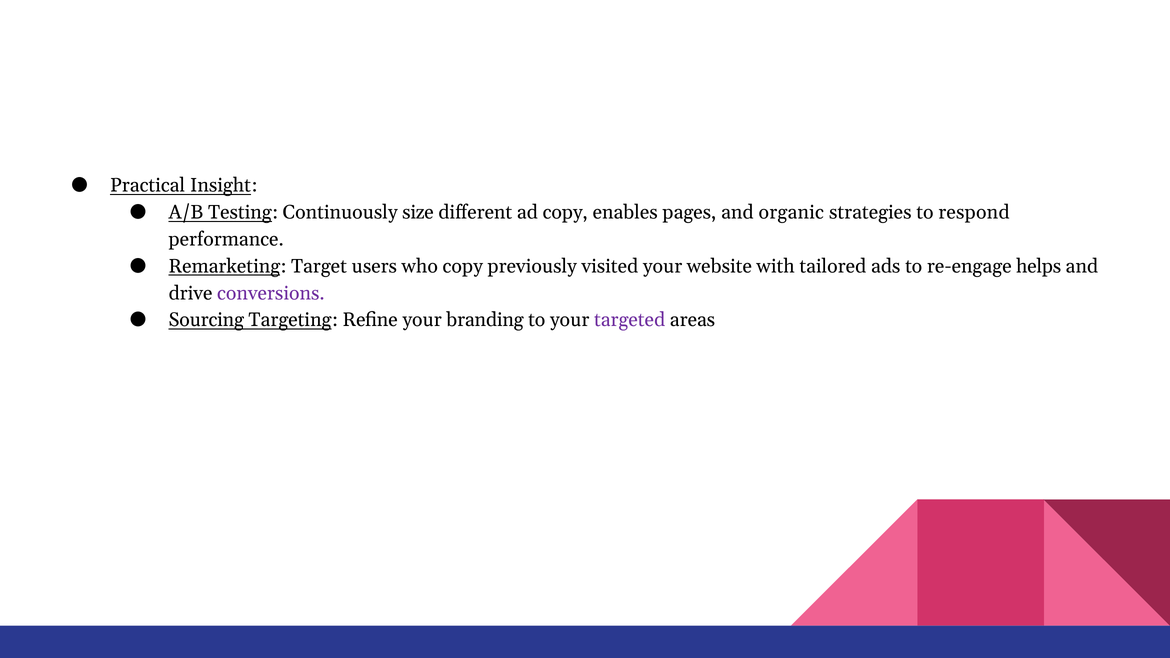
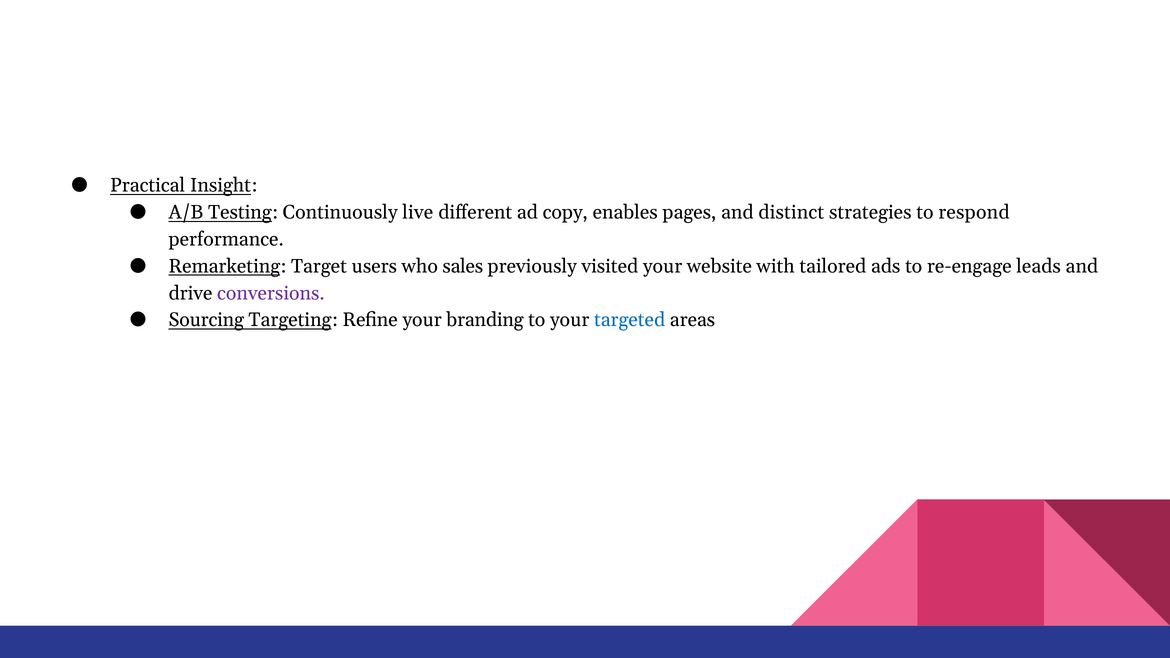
size: size -> live (418, 213)
organic: organic -> distinct (791, 213)
who copy: copy -> sales (463, 266)
helps: helps -> leads (1039, 266)
targeted colour: purple -> blue (630, 320)
